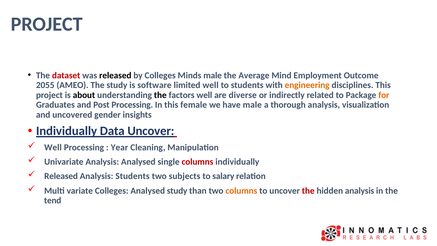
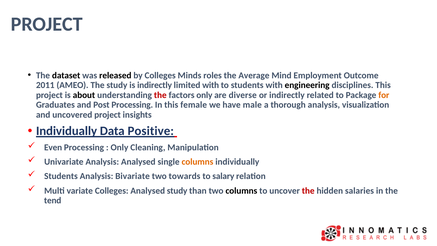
dataset colour: red -> black (66, 75)
Minds male: male -> roles (213, 75)
2055: 2055 -> 2011 (45, 85)
is software: software -> indirectly (155, 85)
limited well: well -> with (211, 85)
engineering colour: orange -> black (307, 85)
the colour: black -> red (160, 95)
factors well: well -> only (204, 95)
uncovered gender: gender -> project (108, 115)
Data Uncover: Uncover -> Positive (151, 131)
Well: Well -> Even (53, 147)
Year: Year -> Only (119, 147)
columns colour: red -> orange (197, 162)
Released: Released -> Students (61, 176)
Analysis Students: Students -> Bivariate (133, 176)
subjects: subjects -> towards (185, 176)
columns colour: orange -> black (241, 191)
hidden analysis: analysis -> salaries (359, 191)
